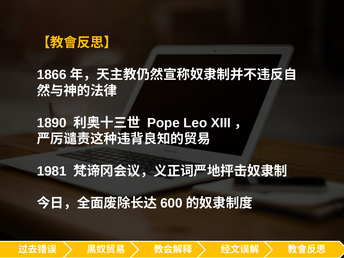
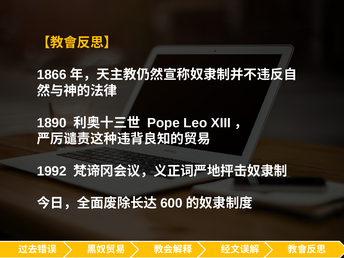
1981: 1981 -> 1992 (52, 171)
